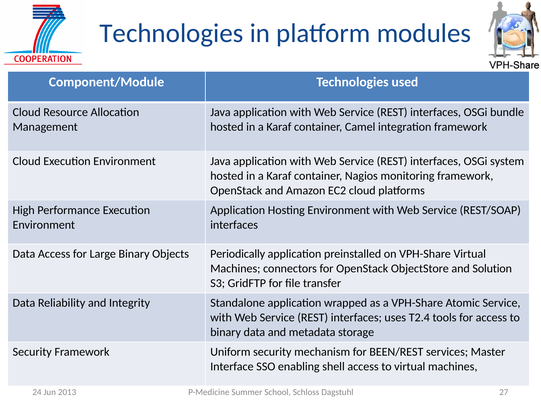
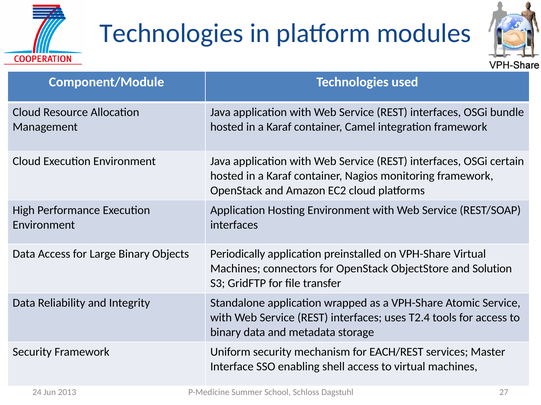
system: system -> certain (507, 161)
BEEN/REST: BEEN/REST -> EACH/REST (396, 353)
